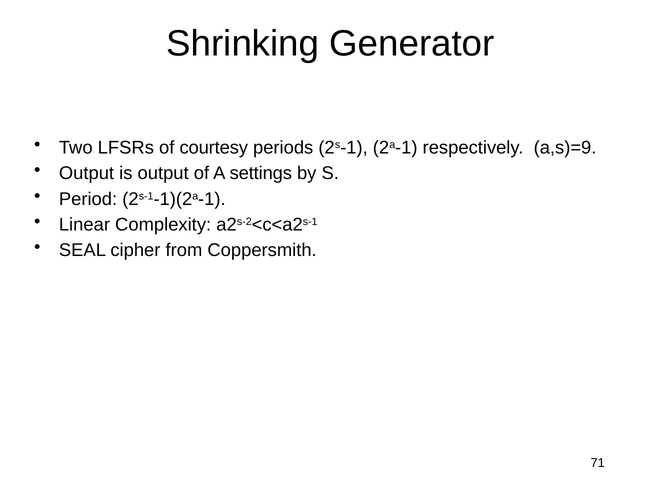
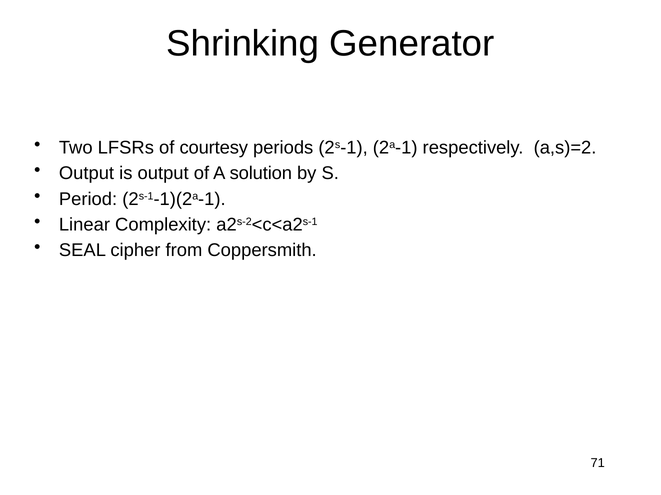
a,s)=9: a,s)=9 -> a,s)=2 (565, 148)
settings: settings -> solution (261, 174)
